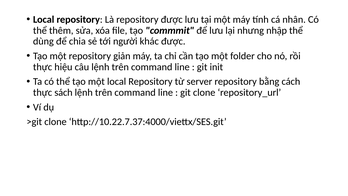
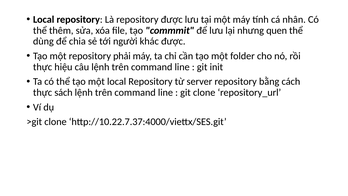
nhập: nhập -> quen (277, 30)
giản: giản -> phải (122, 56)
